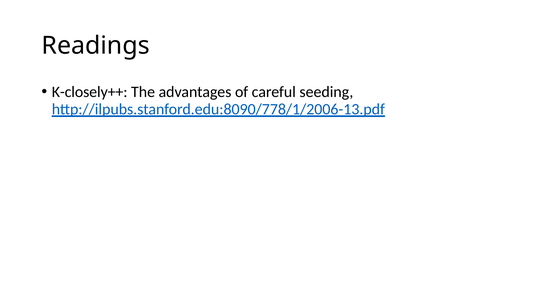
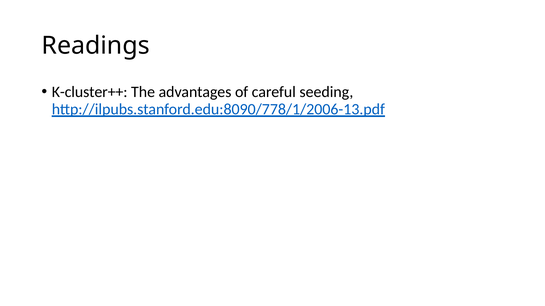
K-closely++: K-closely++ -> K-cluster++ (90, 92)
